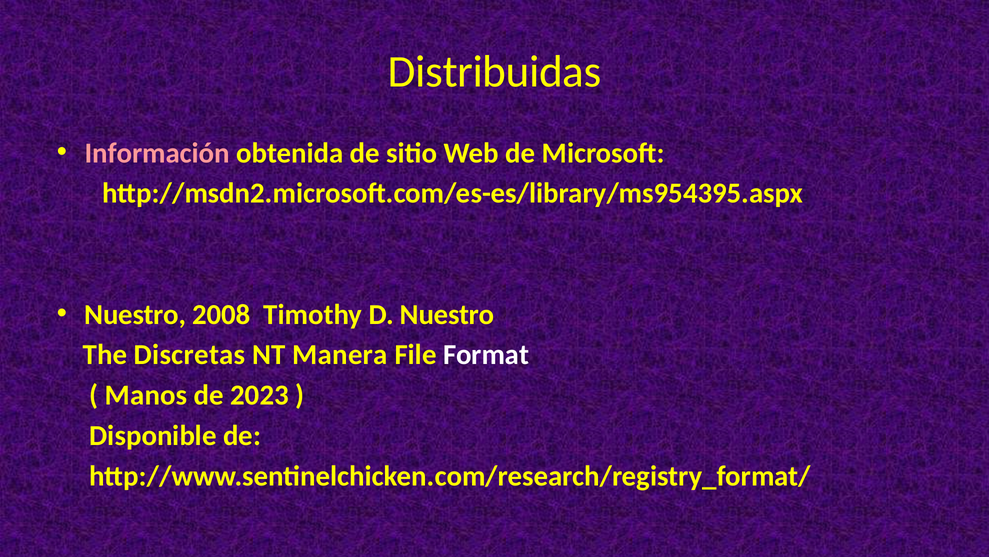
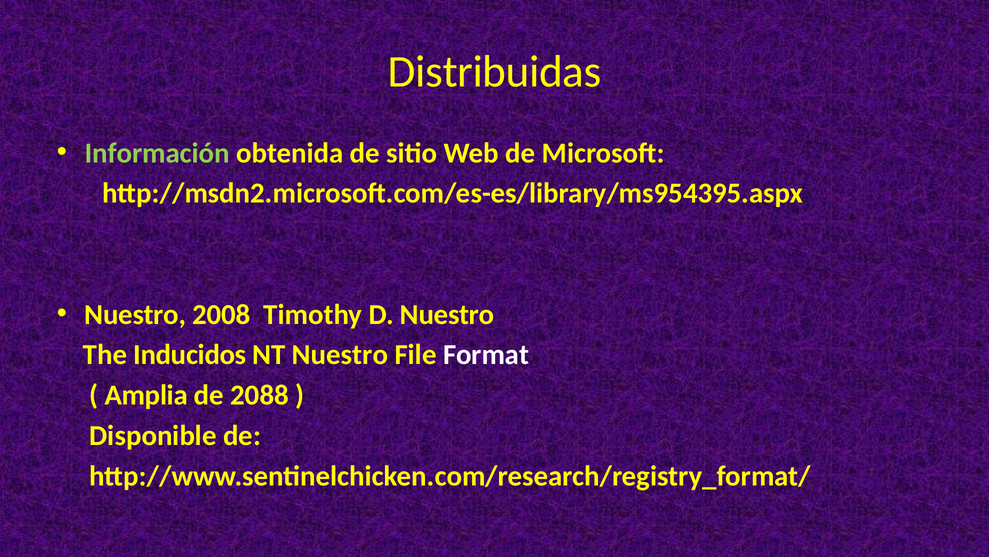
Información colour: pink -> light green (157, 153)
Discretas: Discretas -> Inducidos (190, 354)
NT Manera: Manera -> Nuestro (340, 354)
Manos: Manos -> Amplia (146, 395)
2023: 2023 -> 2088 (260, 395)
